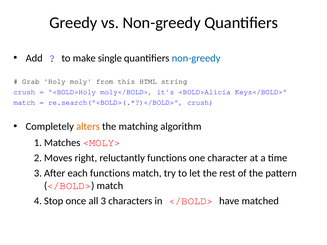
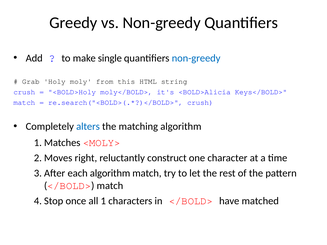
alters colour: orange -> blue (88, 127)
reluctantly functions: functions -> construct (167, 158)
each functions: functions -> algorithm (110, 173)
3: 3 -> 1 (103, 201)
